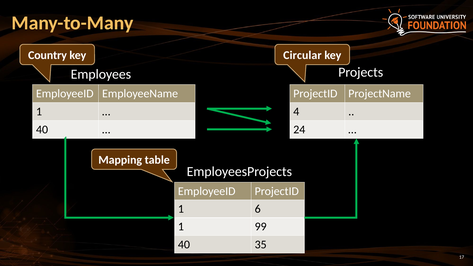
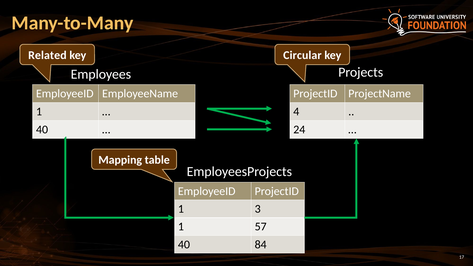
Country: Country -> Related (47, 55)
6: 6 -> 3 (258, 209)
99: 99 -> 57 (261, 227)
35: 35 -> 84 (261, 245)
